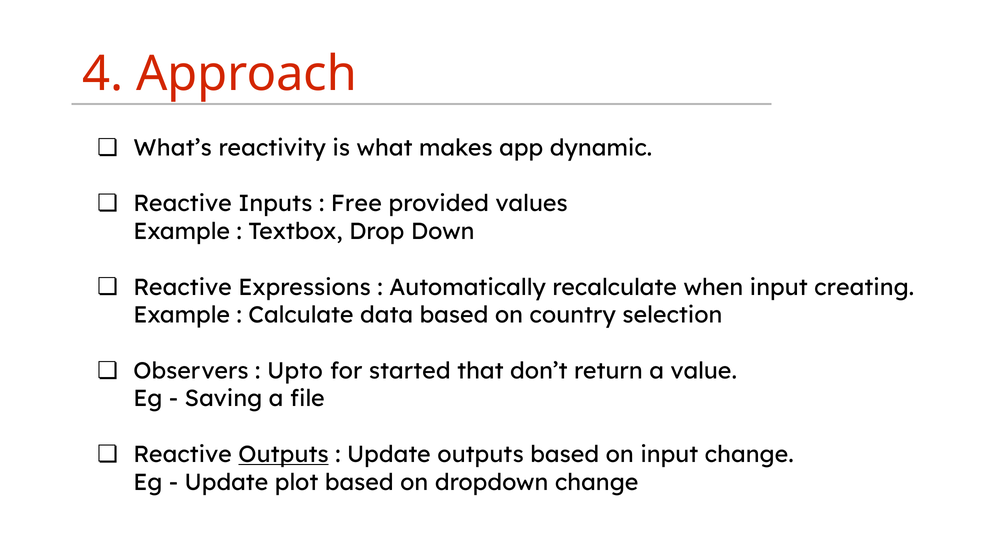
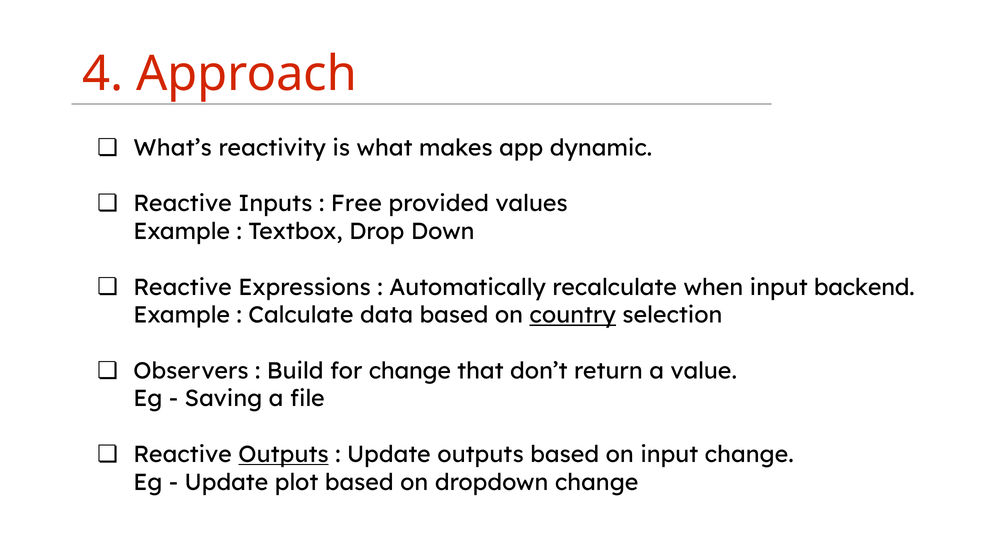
creating: creating -> backend (864, 287)
country underline: none -> present (573, 315)
Upto: Upto -> Build (295, 371)
for started: started -> change (410, 371)
